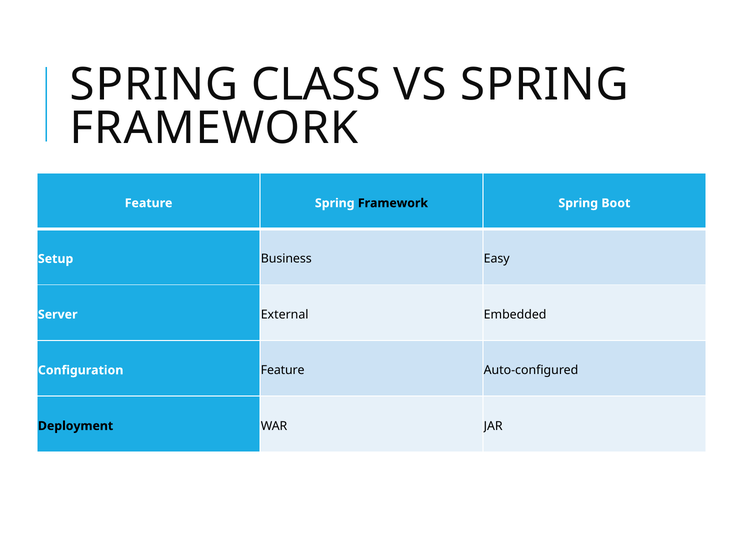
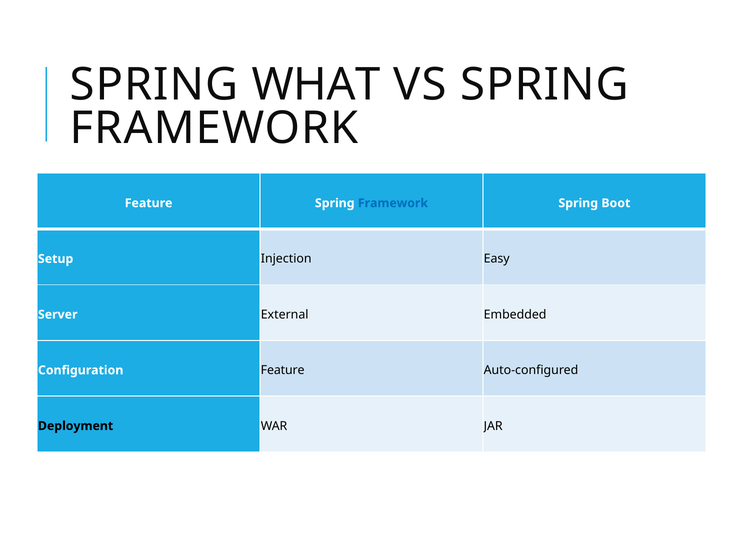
CLASS: CLASS -> WHAT (316, 85)
Framework colour: black -> blue (393, 203)
Business: Business -> Injection (286, 259)
